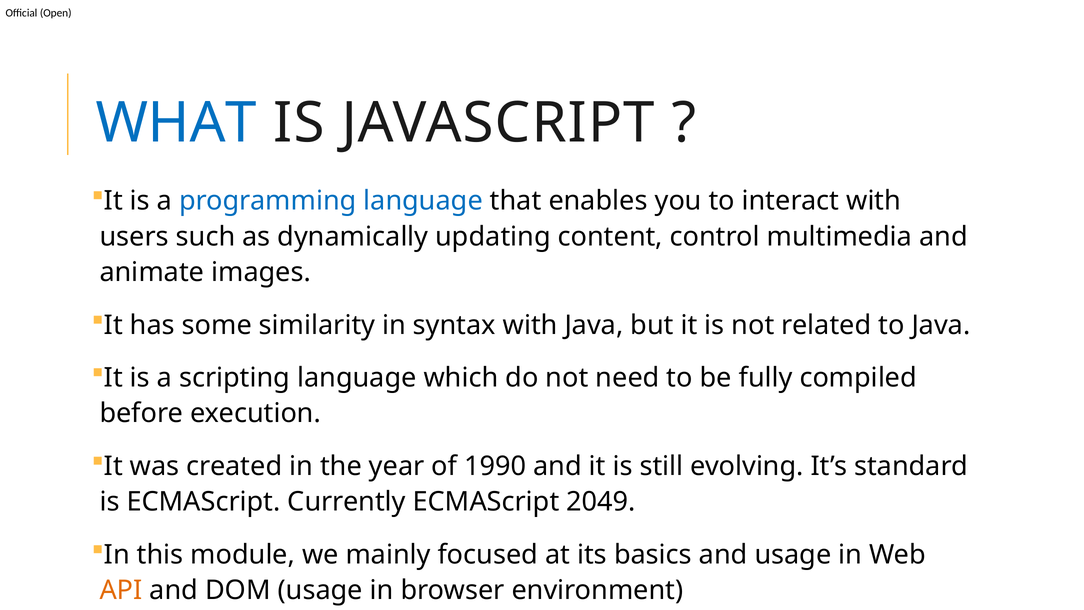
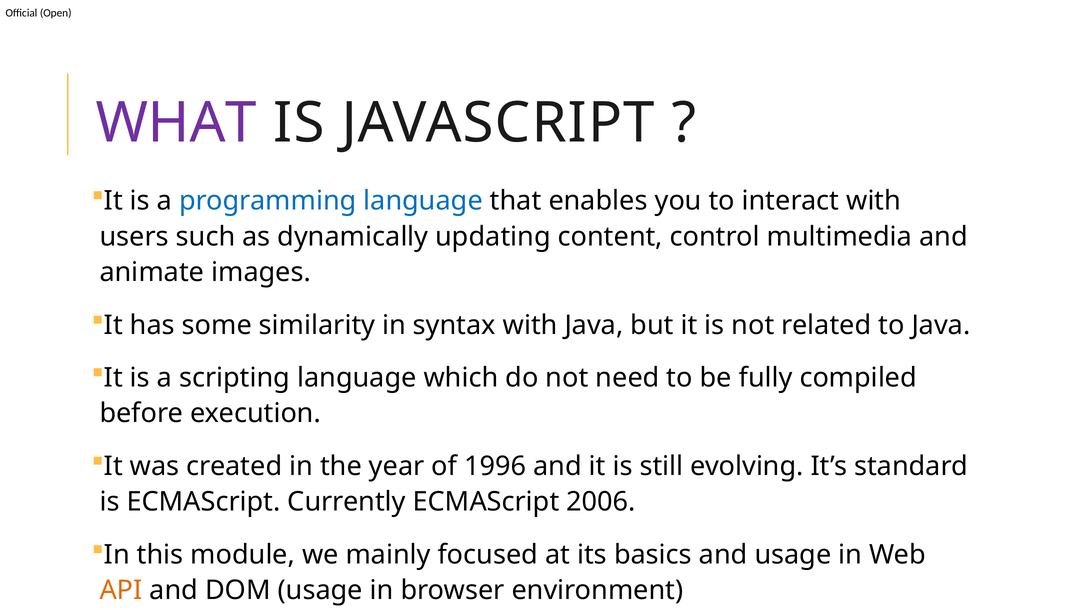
WHAT colour: blue -> purple (176, 123)
1990: 1990 -> 1996 (495, 466)
2049: 2049 -> 2006 (601, 502)
